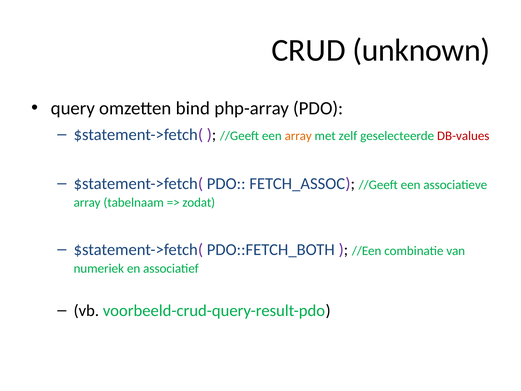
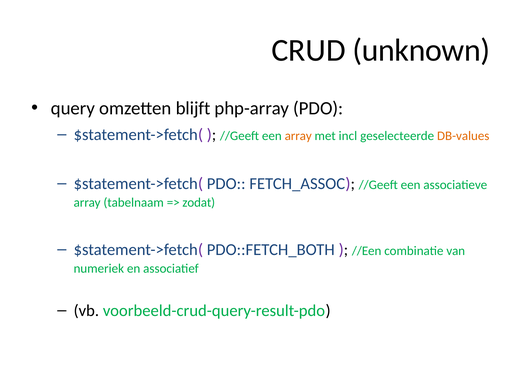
bind: bind -> blijft (193, 108)
zelf: zelf -> incl (348, 136)
DB-values colour: red -> orange (463, 136)
